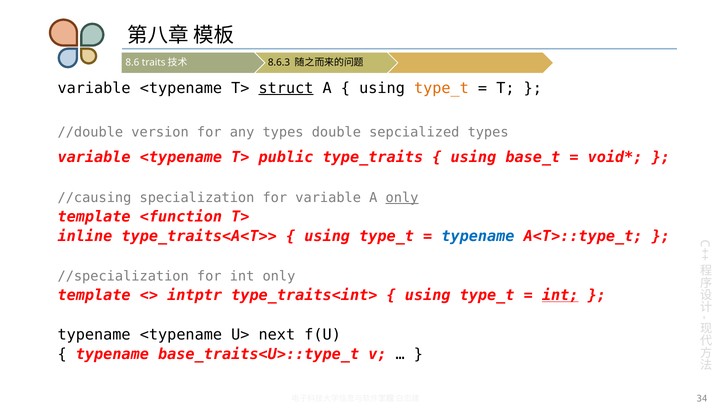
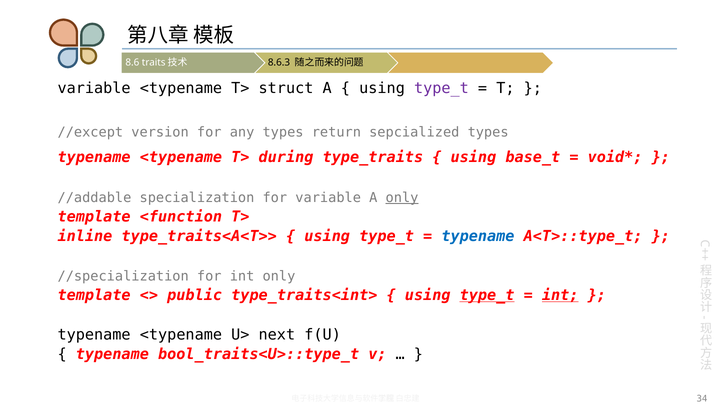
struct underline: present -> none (286, 88)
type_t colour: orange -> purple (441, 88)
//double: //double -> //except (90, 132)
double: double -> return (336, 132)
variable: variable -> typename (94, 157)
public: public -> during (286, 157)
//causing: //causing -> //addable (94, 198)
intptr: intptr -> public (195, 295)
type_t underline: none -> present (487, 295)
base_traits<U>::type_t: base_traits<U>::type_t -> bool_traits<U>::type_t (259, 354)
